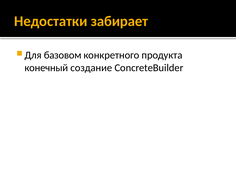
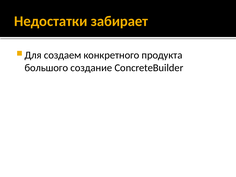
базовом: базовом -> создаем (63, 55)
конечный: конечный -> большого (46, 68)
